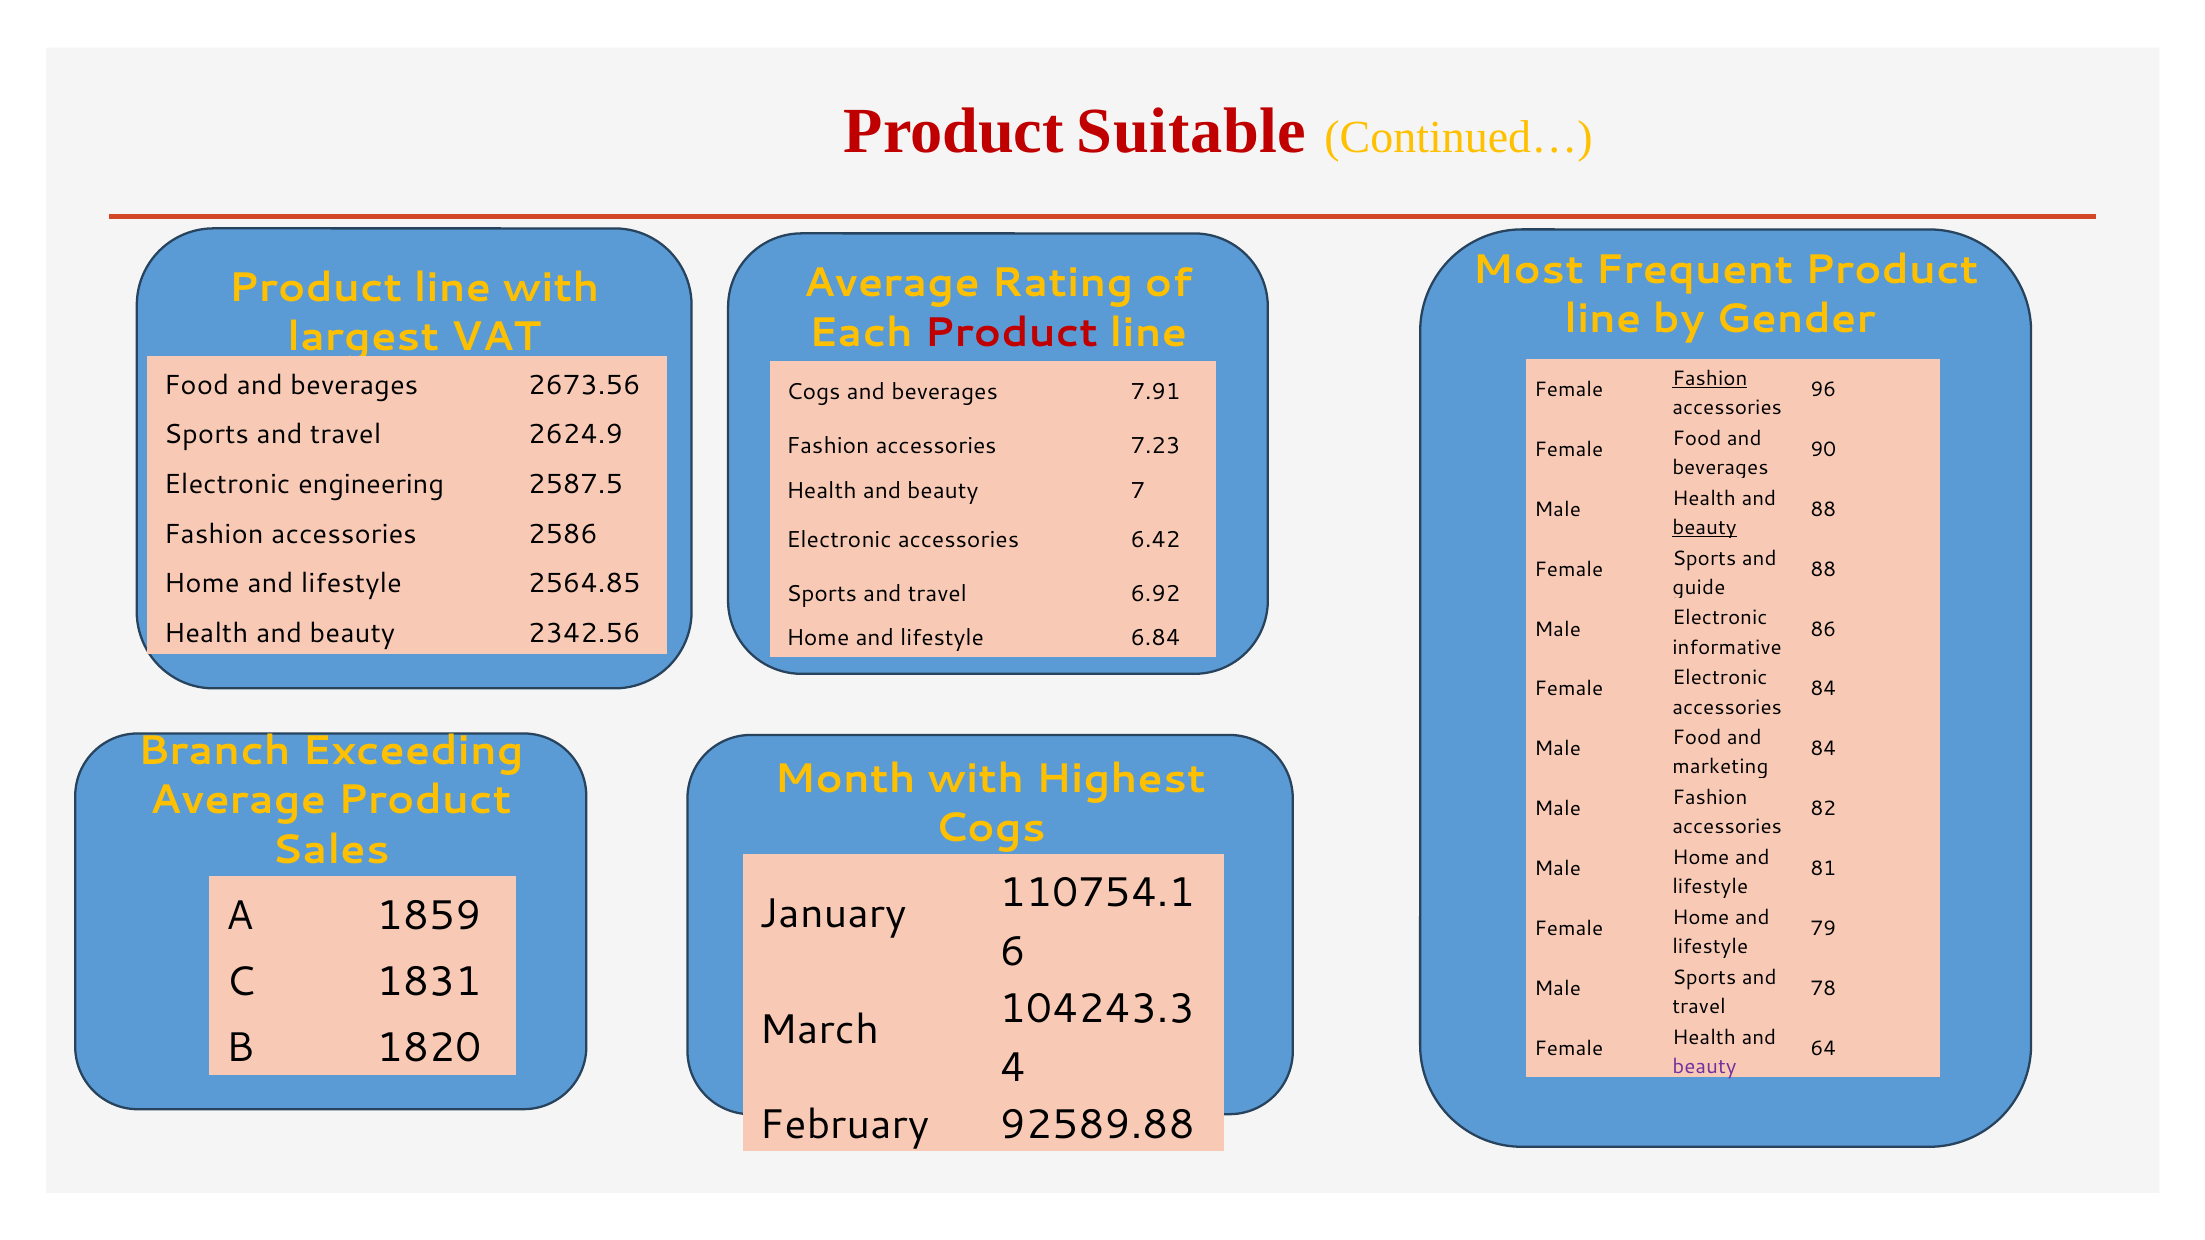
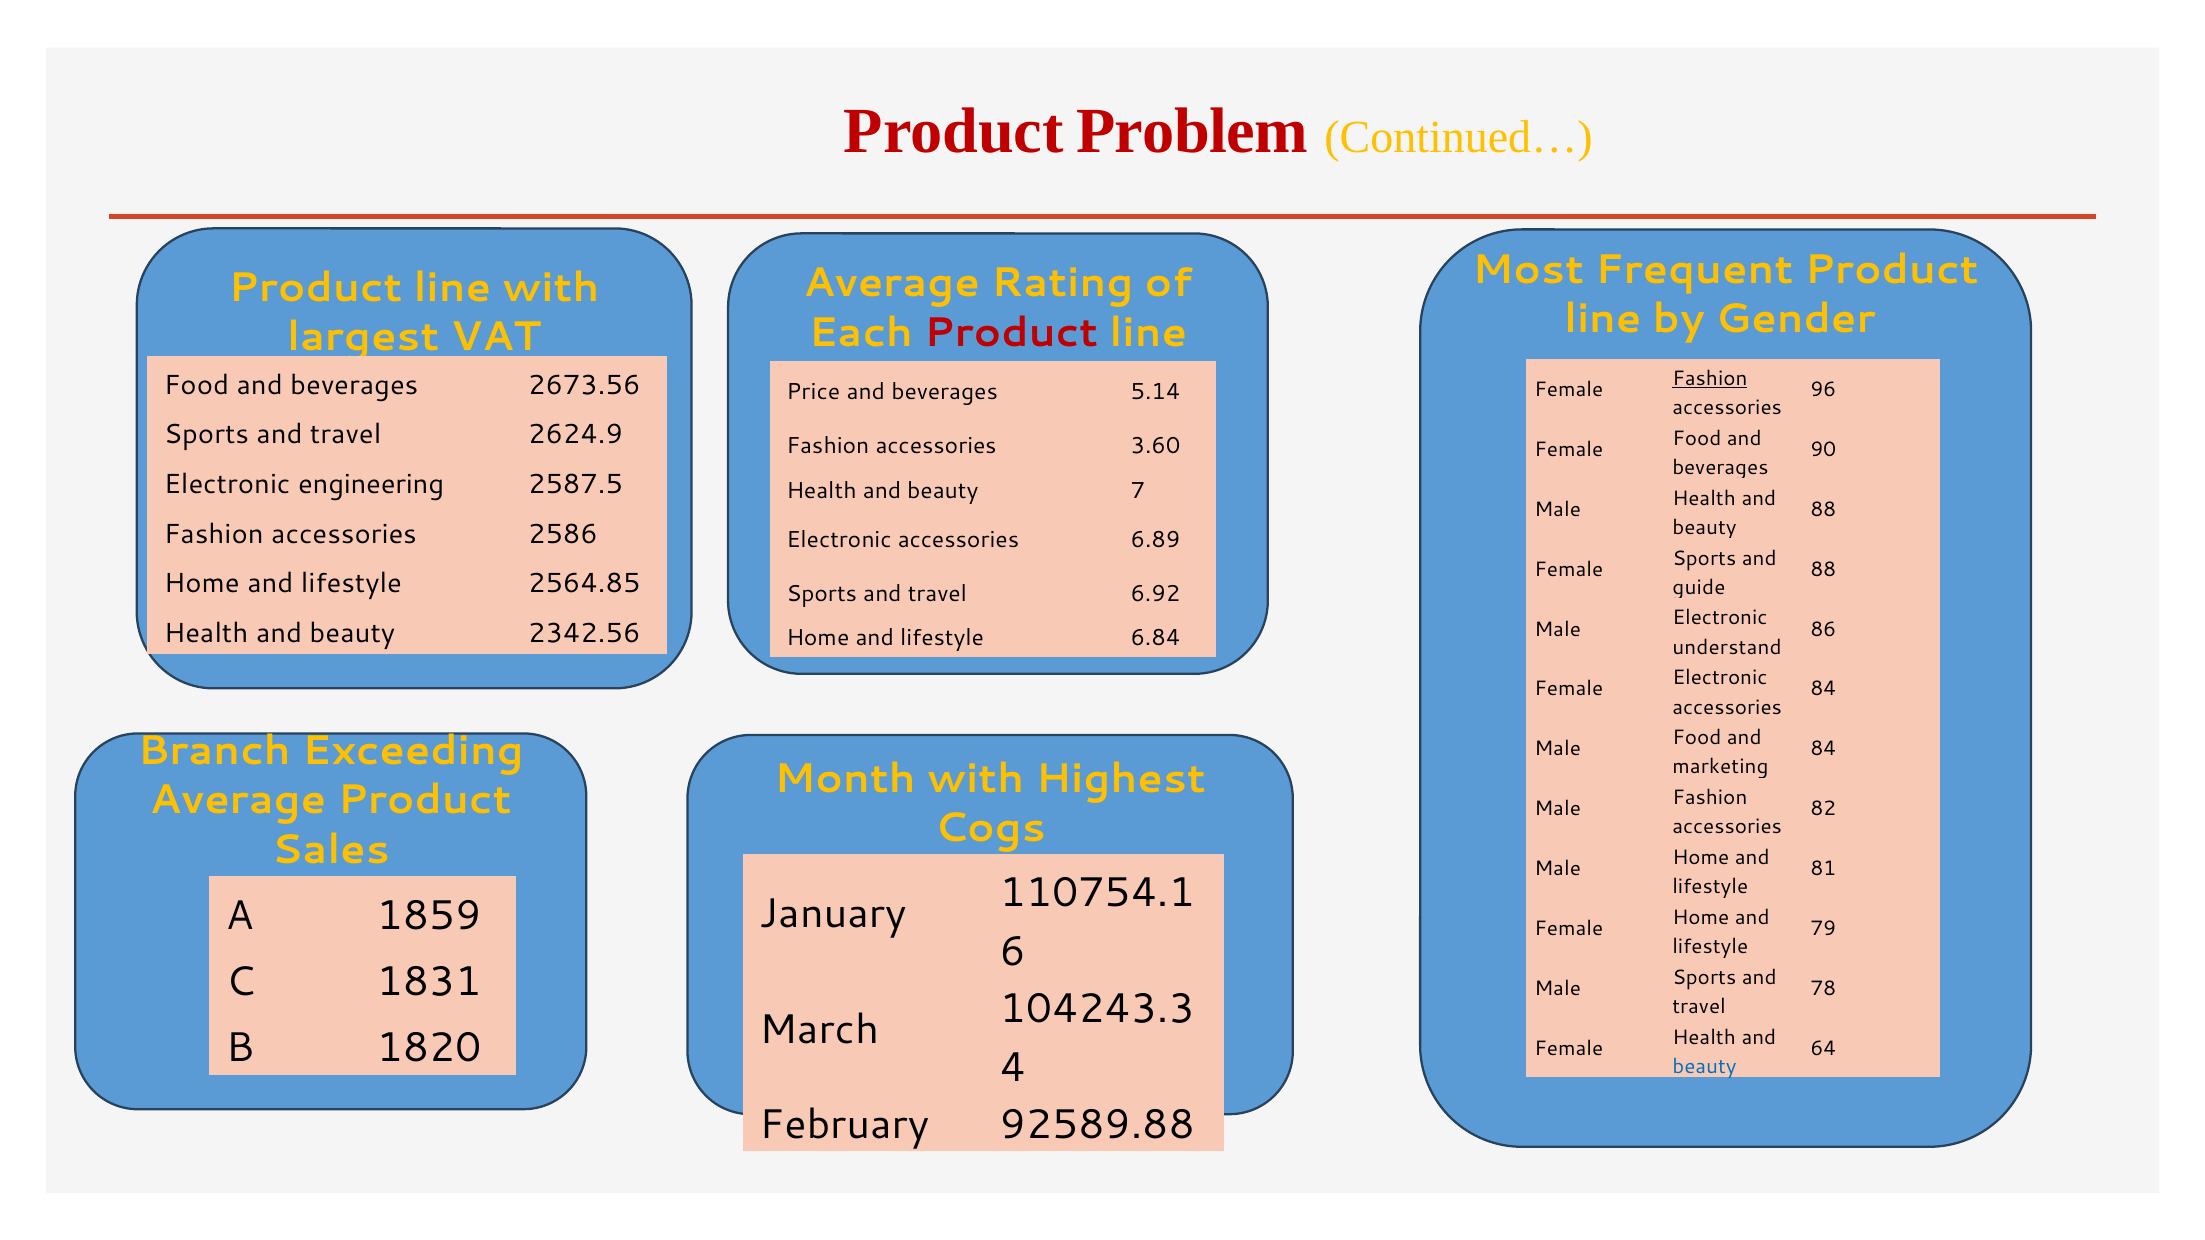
Suitable: Suitable -> Problem (1192, 131)
Cogs: Cogs -> Price (813, 392)
7.91: 7.91 -> 5.14 (1155, 392)
7.23: 7.23 -> 3.60 (1155, 446)
beauty underline: present -> none (1704, 528)
6.42: 6.42 -> 6.89 (1155, 540)
informative: informative -> understand (1727, 647)
beauty colour: purple -> blue (1704, 1067)
